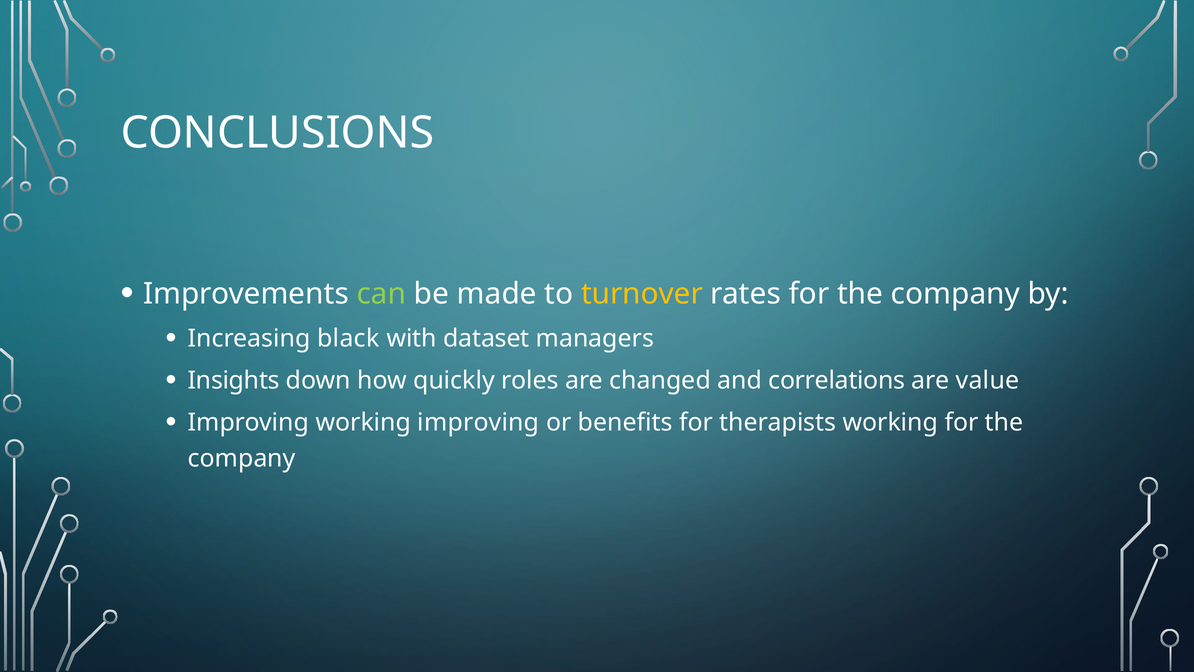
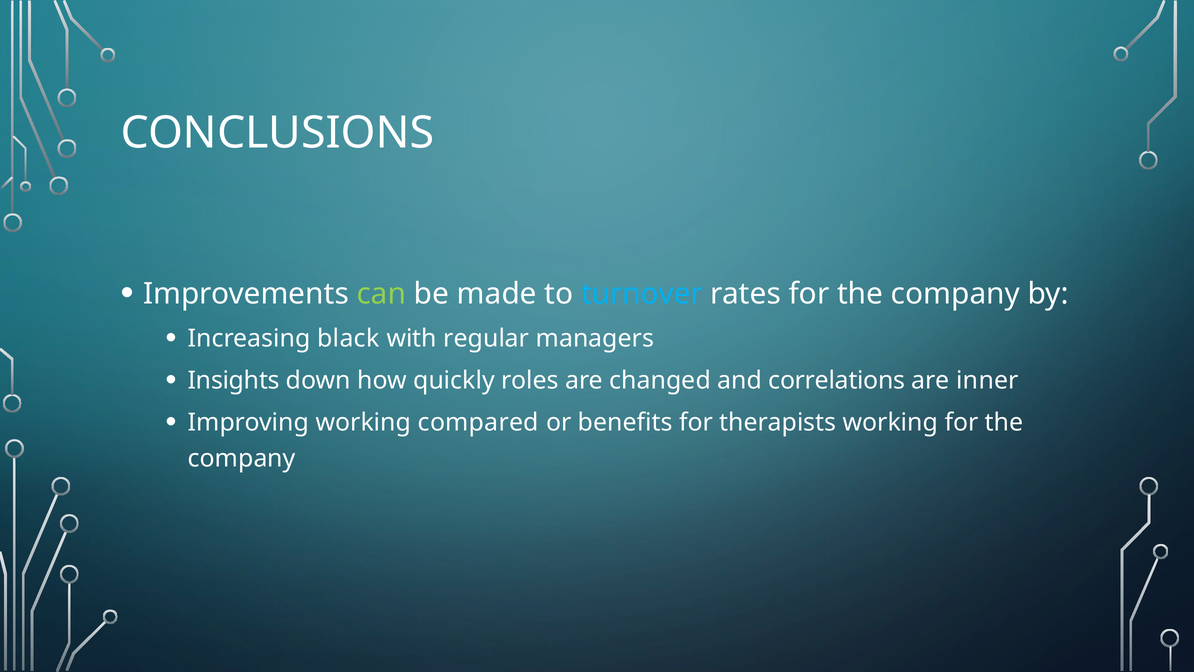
turnover colour: yellow -> light blue (642, 294)
dataset: dataset -> regular (486, 338)
value: value -> inner (988, 381)
working improving: improving -> compared (478, 423)
